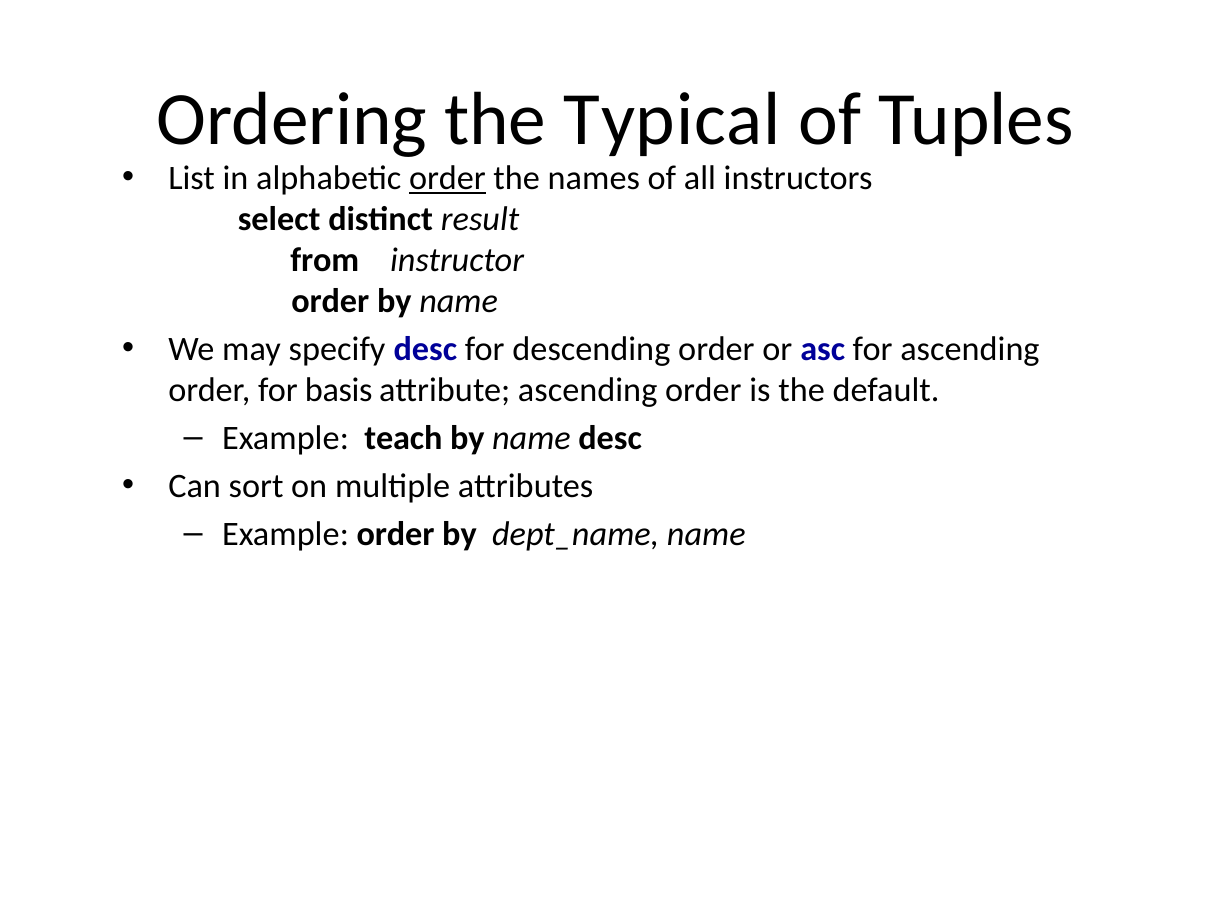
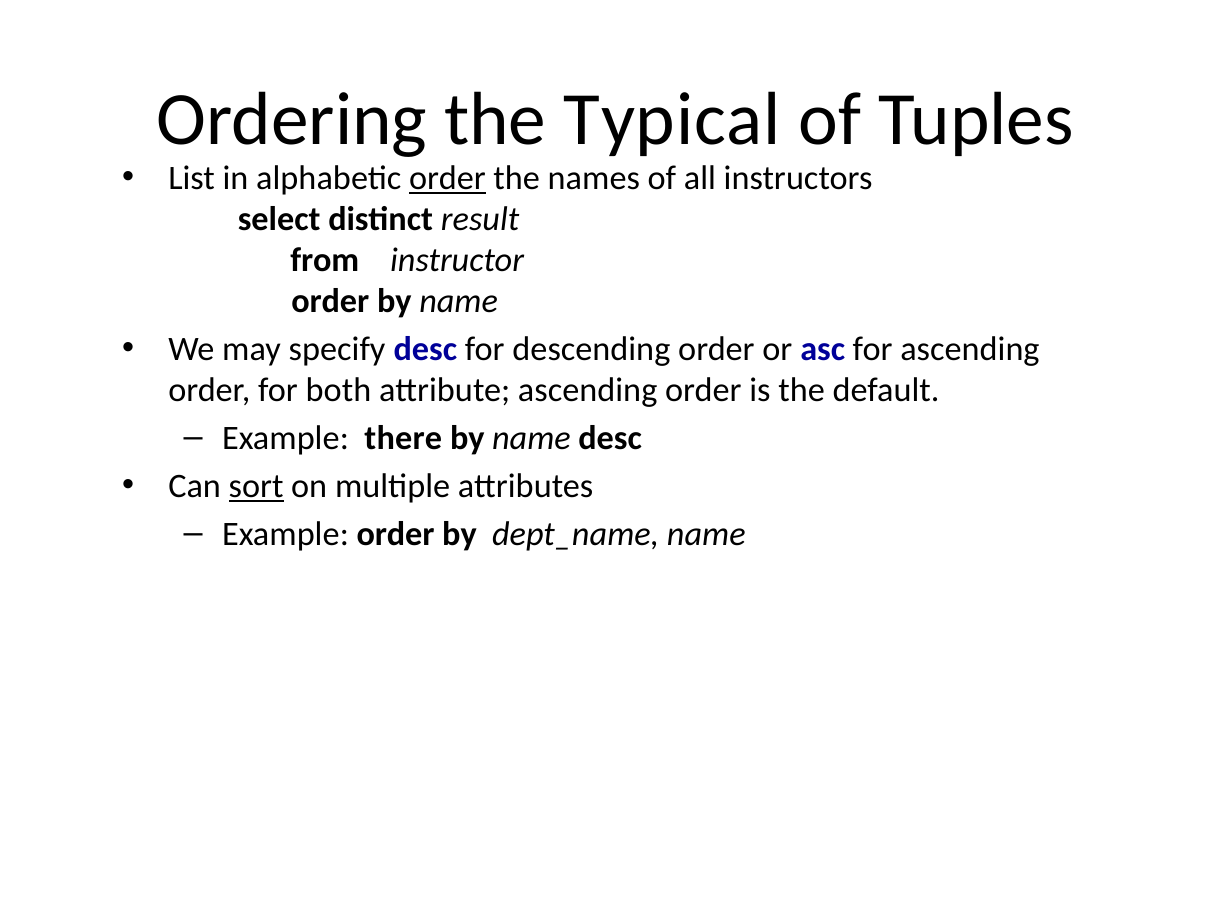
basis: basis -> both (338, 391)
teach: teach -> there (403, 439)
sort underline: none -> present (256, 486)
